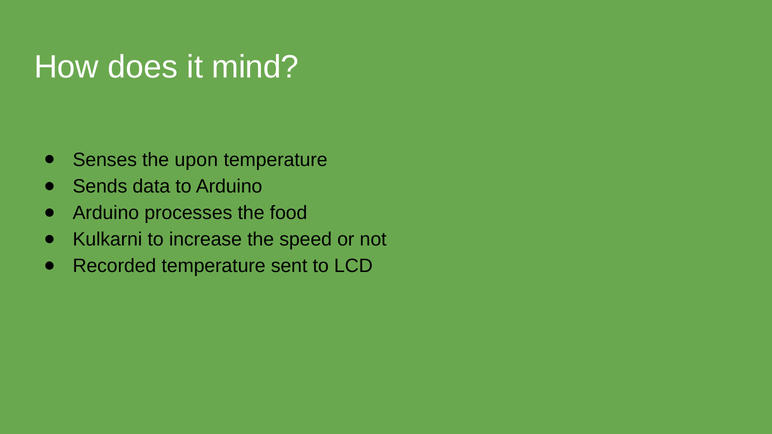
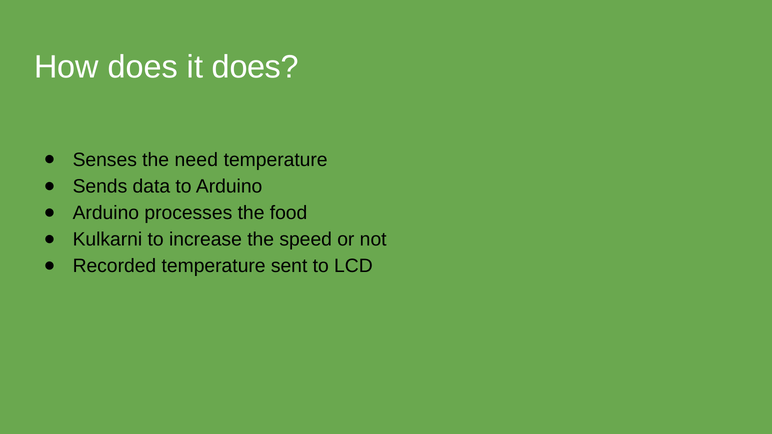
it mind: mind -> does (255, 67)
upon: upon -> need (196, 160)
